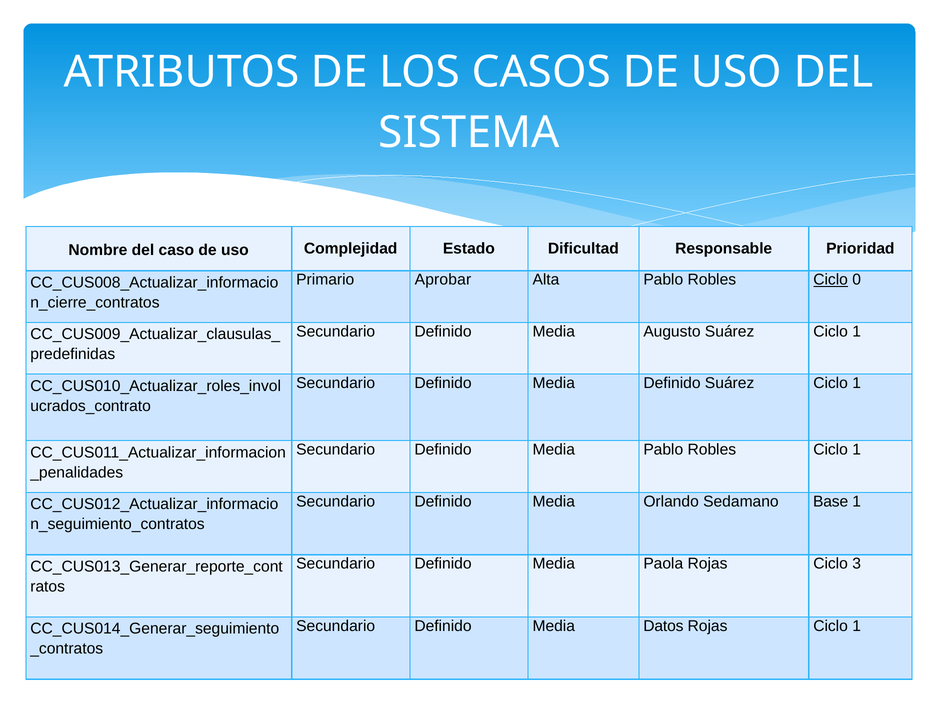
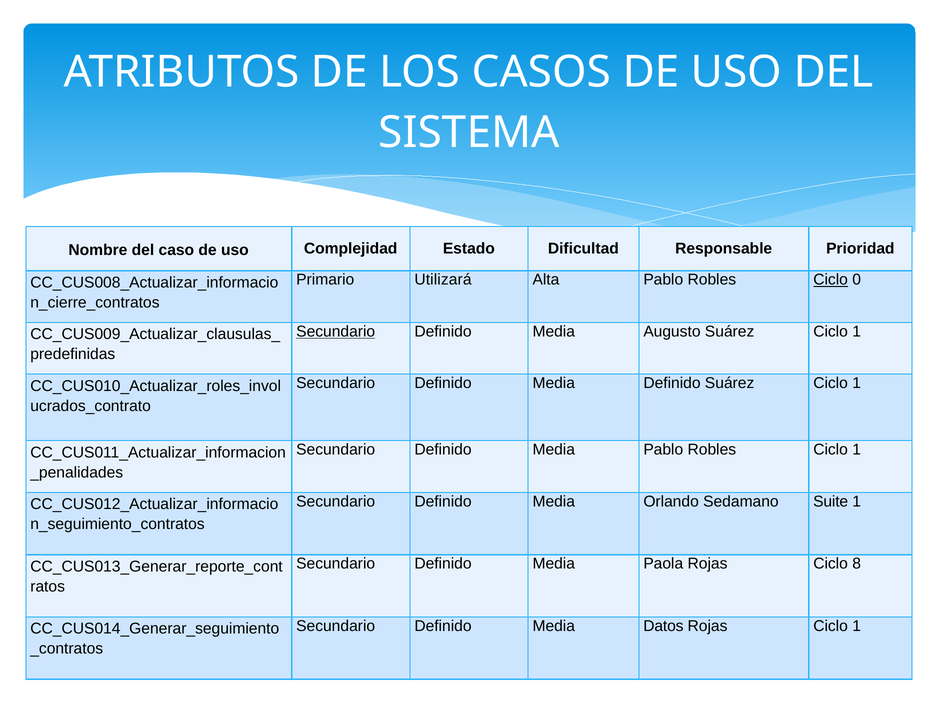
Aprobar: Aprobar -> Utilizará (443, 280)
Secundario underline: none -> present (336, 331)
Base: Base -> Suite (831, 501)
3: 3 -> 8 (857, 563)
